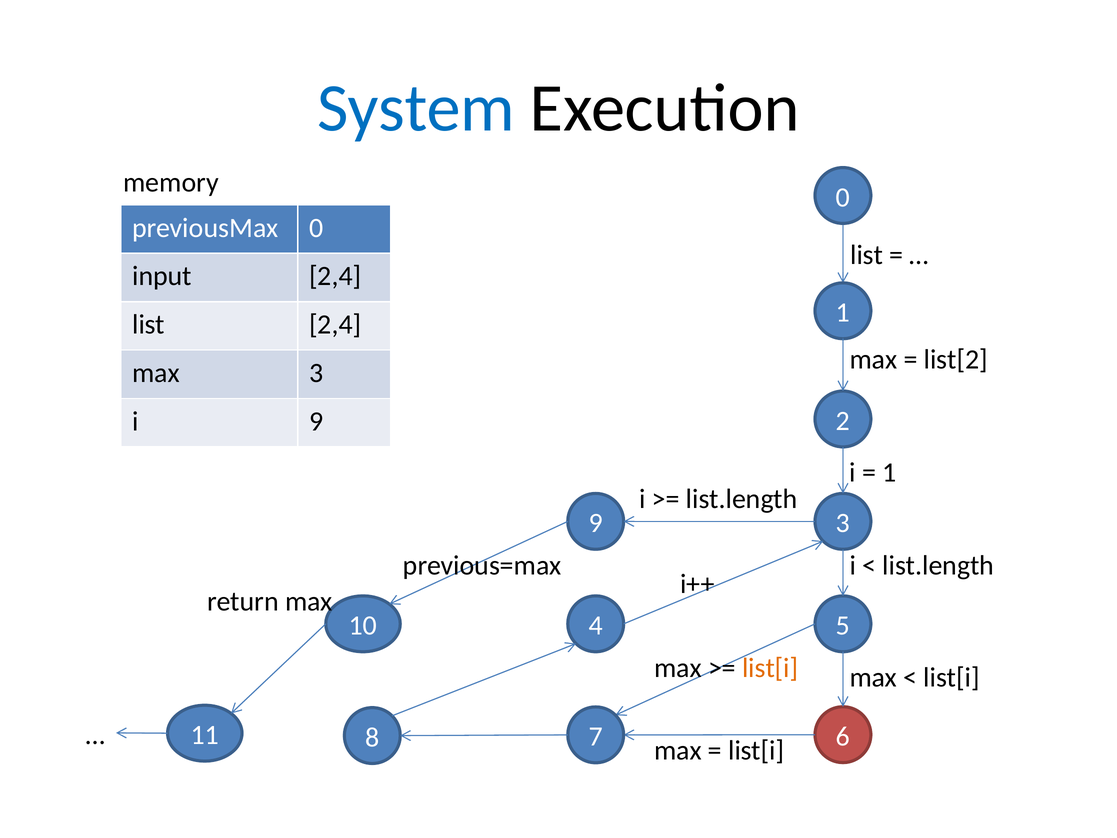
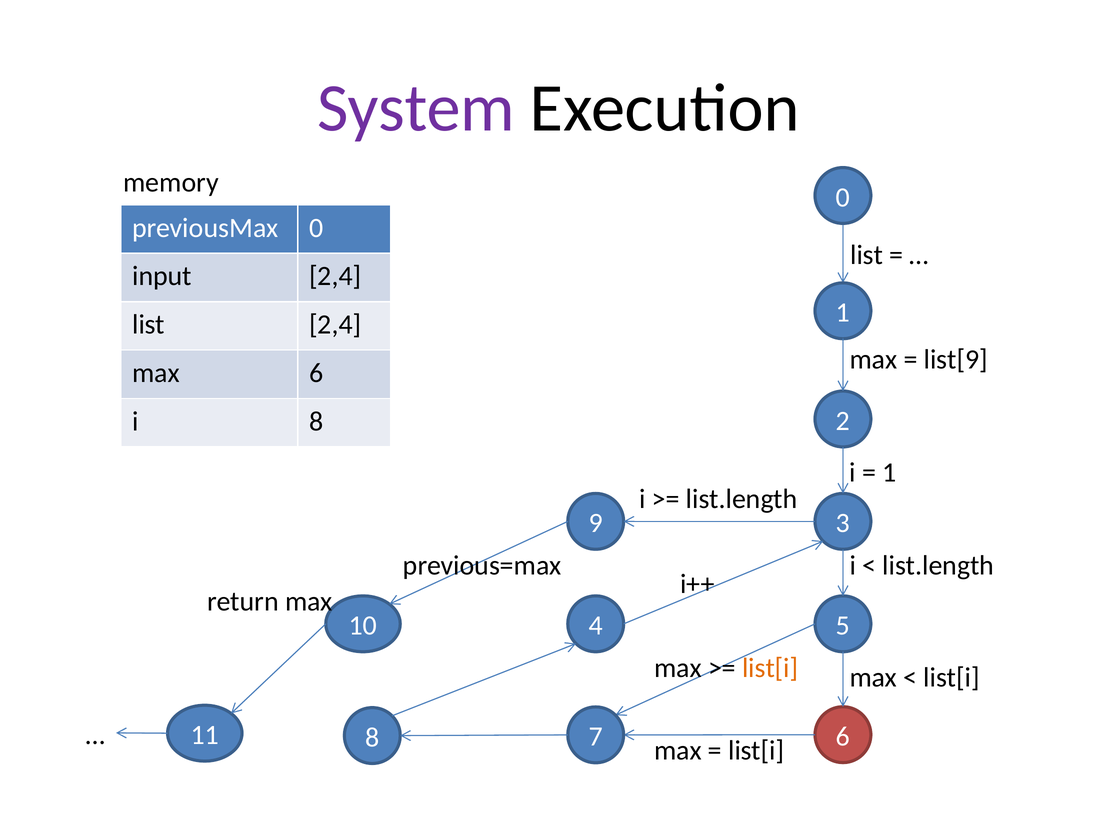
System colour: blue -> purple (416, 108)
list[2: list[2 -> list[9 (956, 359)
max 3: 3 -> 6 (316, 373)
i 9: 9 -> 8 (316, 421)
